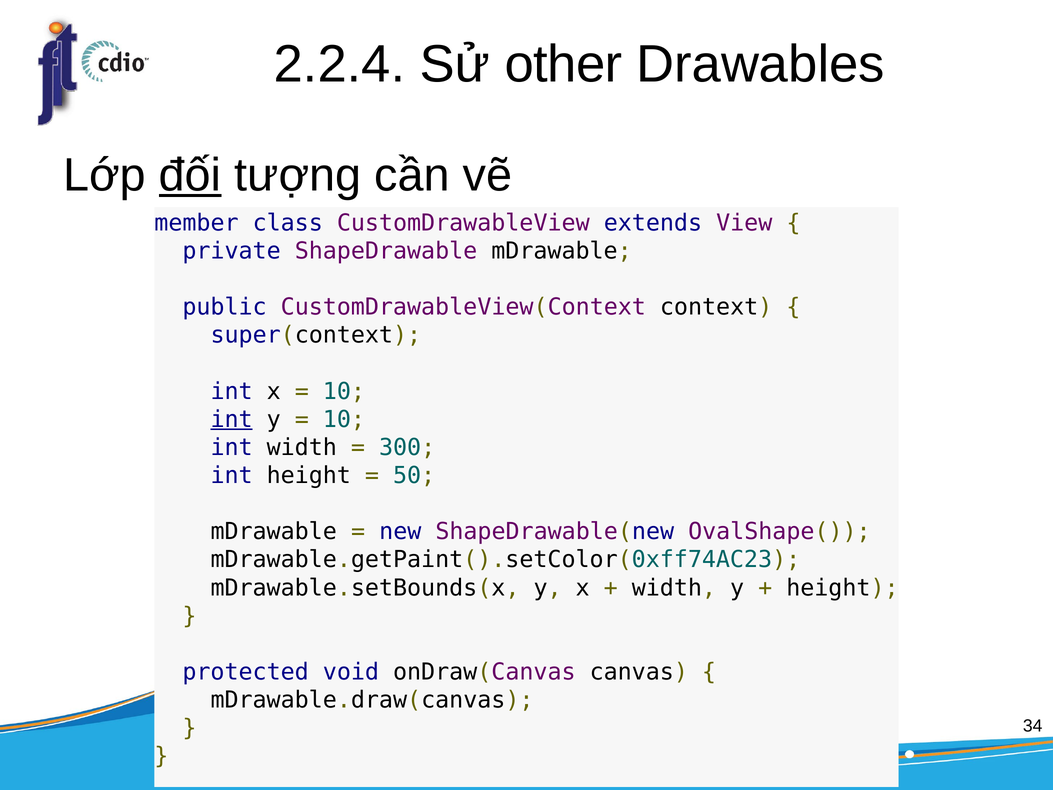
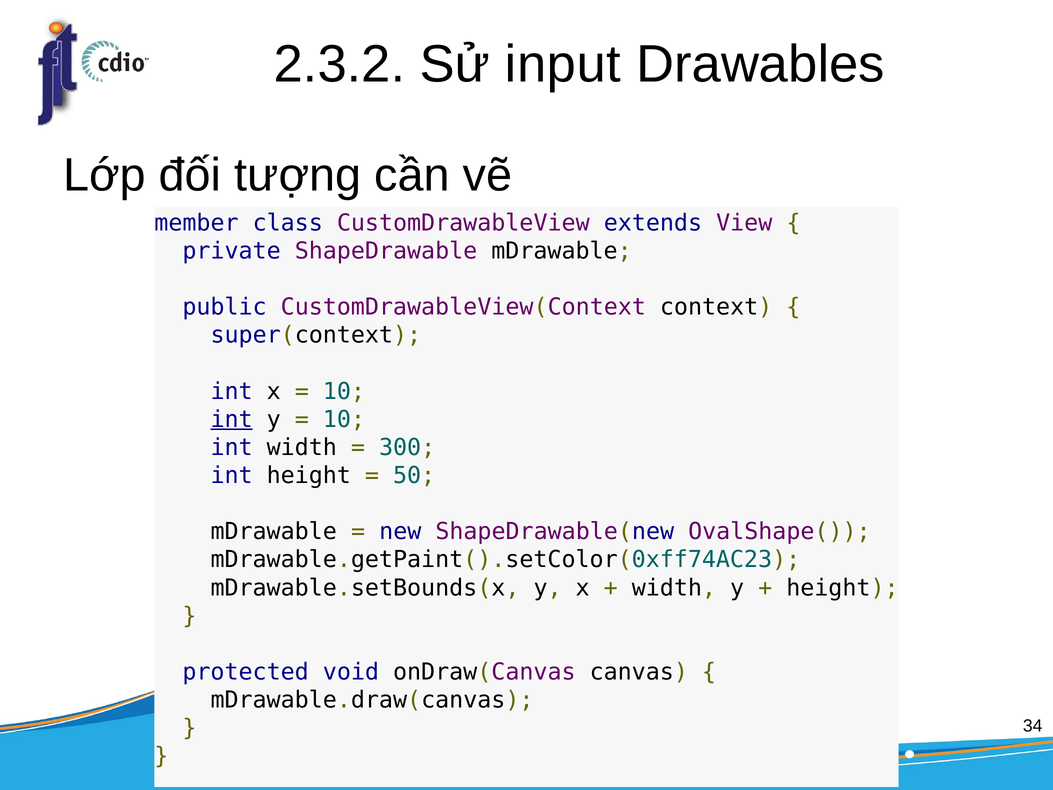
2.2.4: 2.2.4 -> 2.3.2 (339, 64)
other: other -> input (563, 64)
đối underline: present -> none (190, 175)
